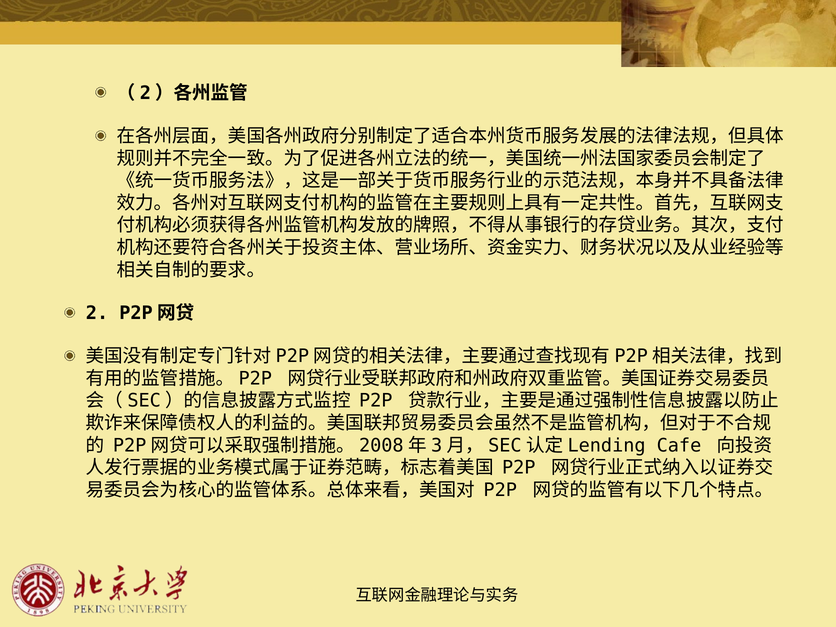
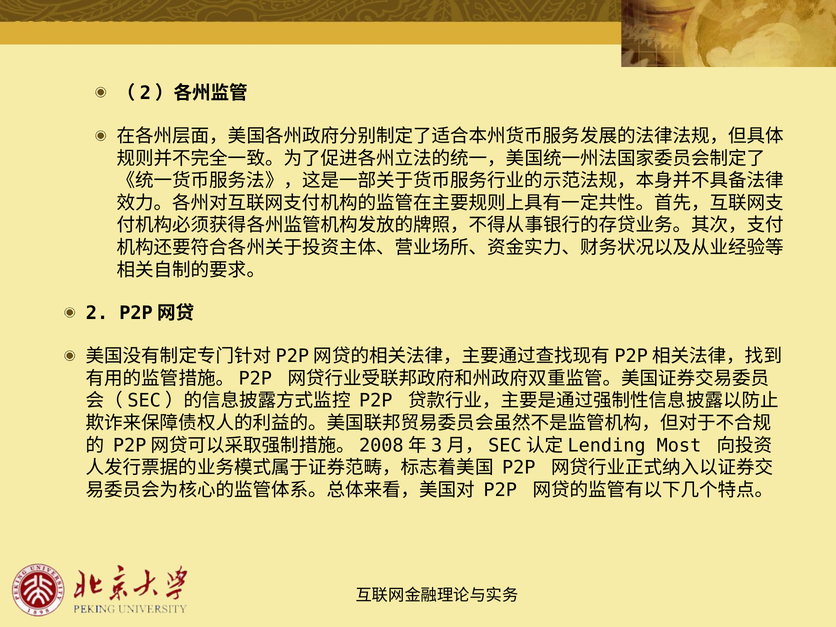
Cafe: Cafe -> Most (679, 445)
